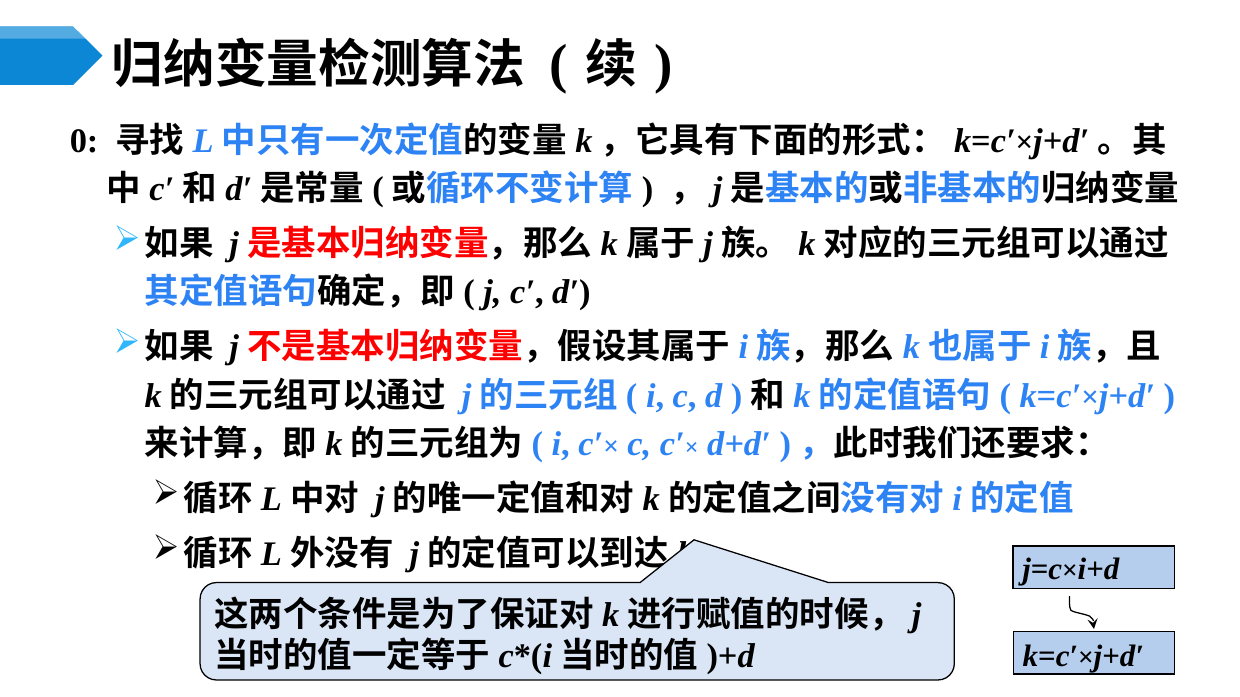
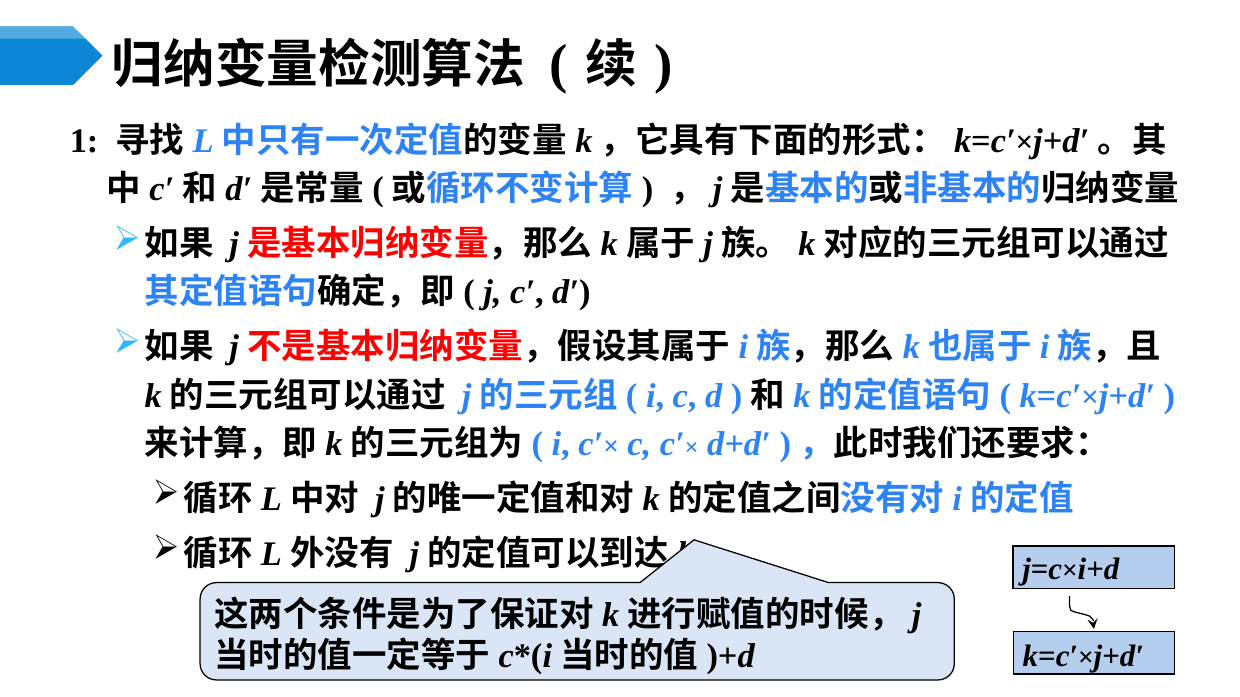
0: 0 -> 1 (84, 141)
